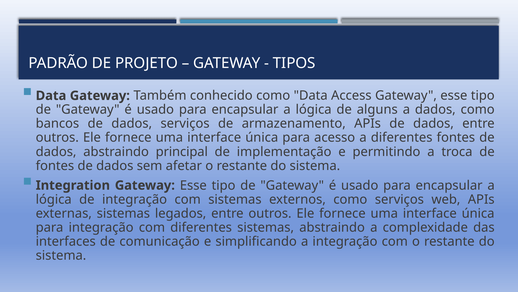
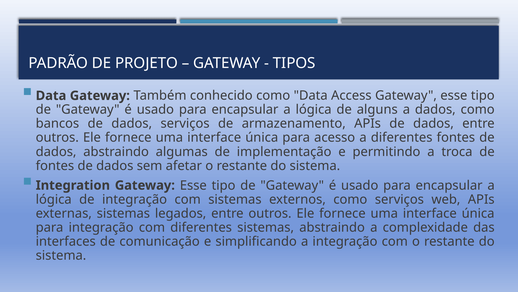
principal: principal -> algumas (182, 151)
